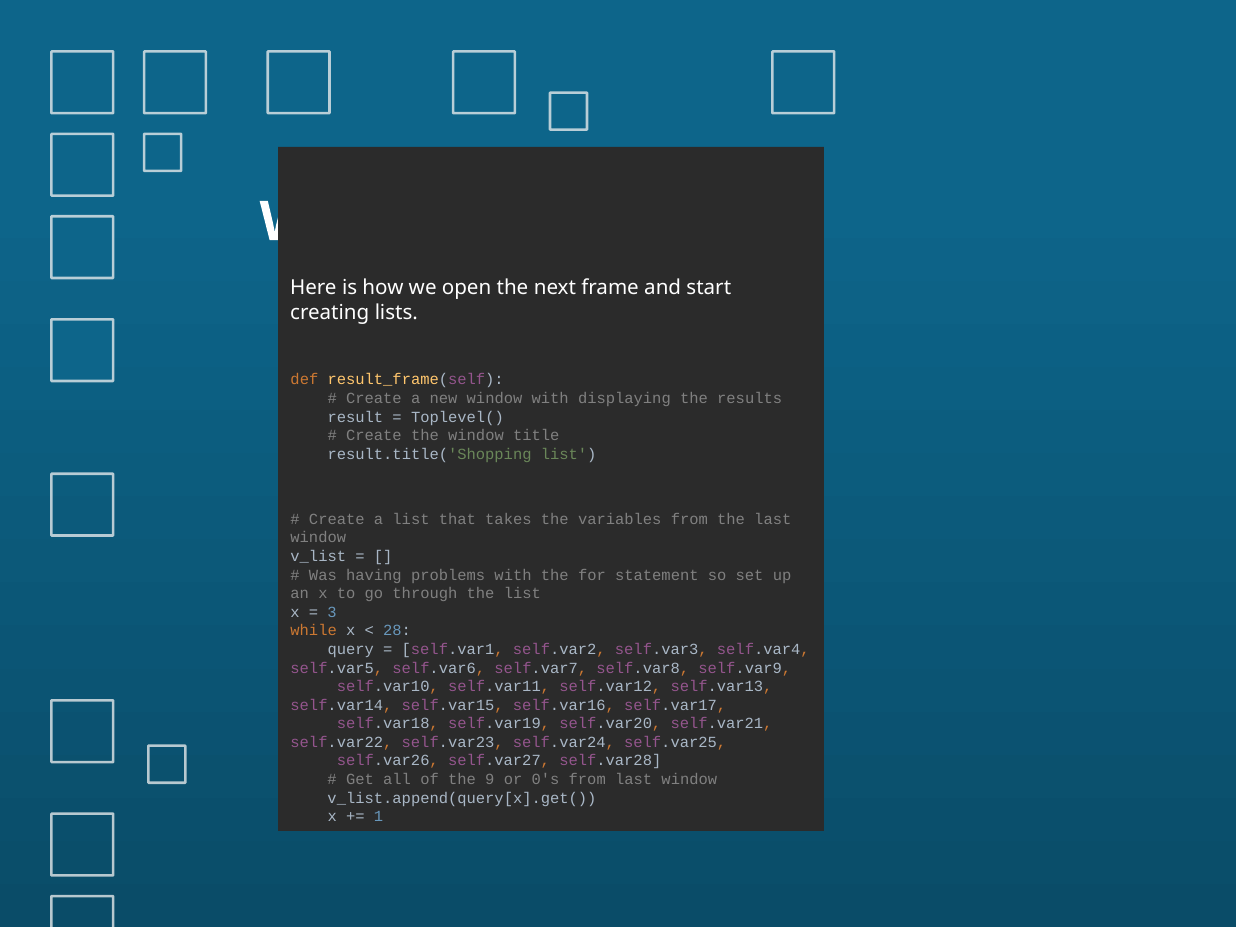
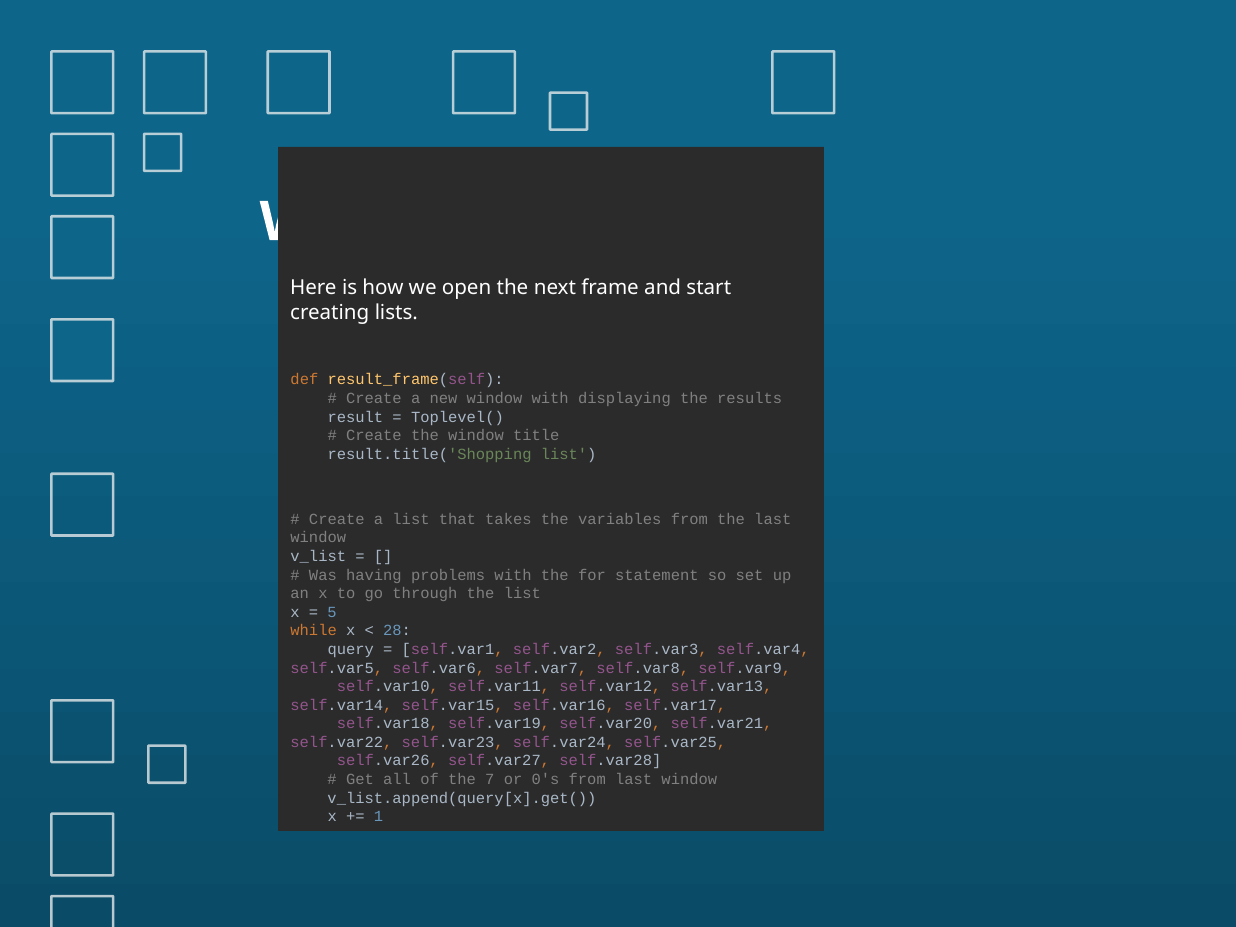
3: 3 -> 5 (332, 612)
9: 9 -> 7 (490, 779)
